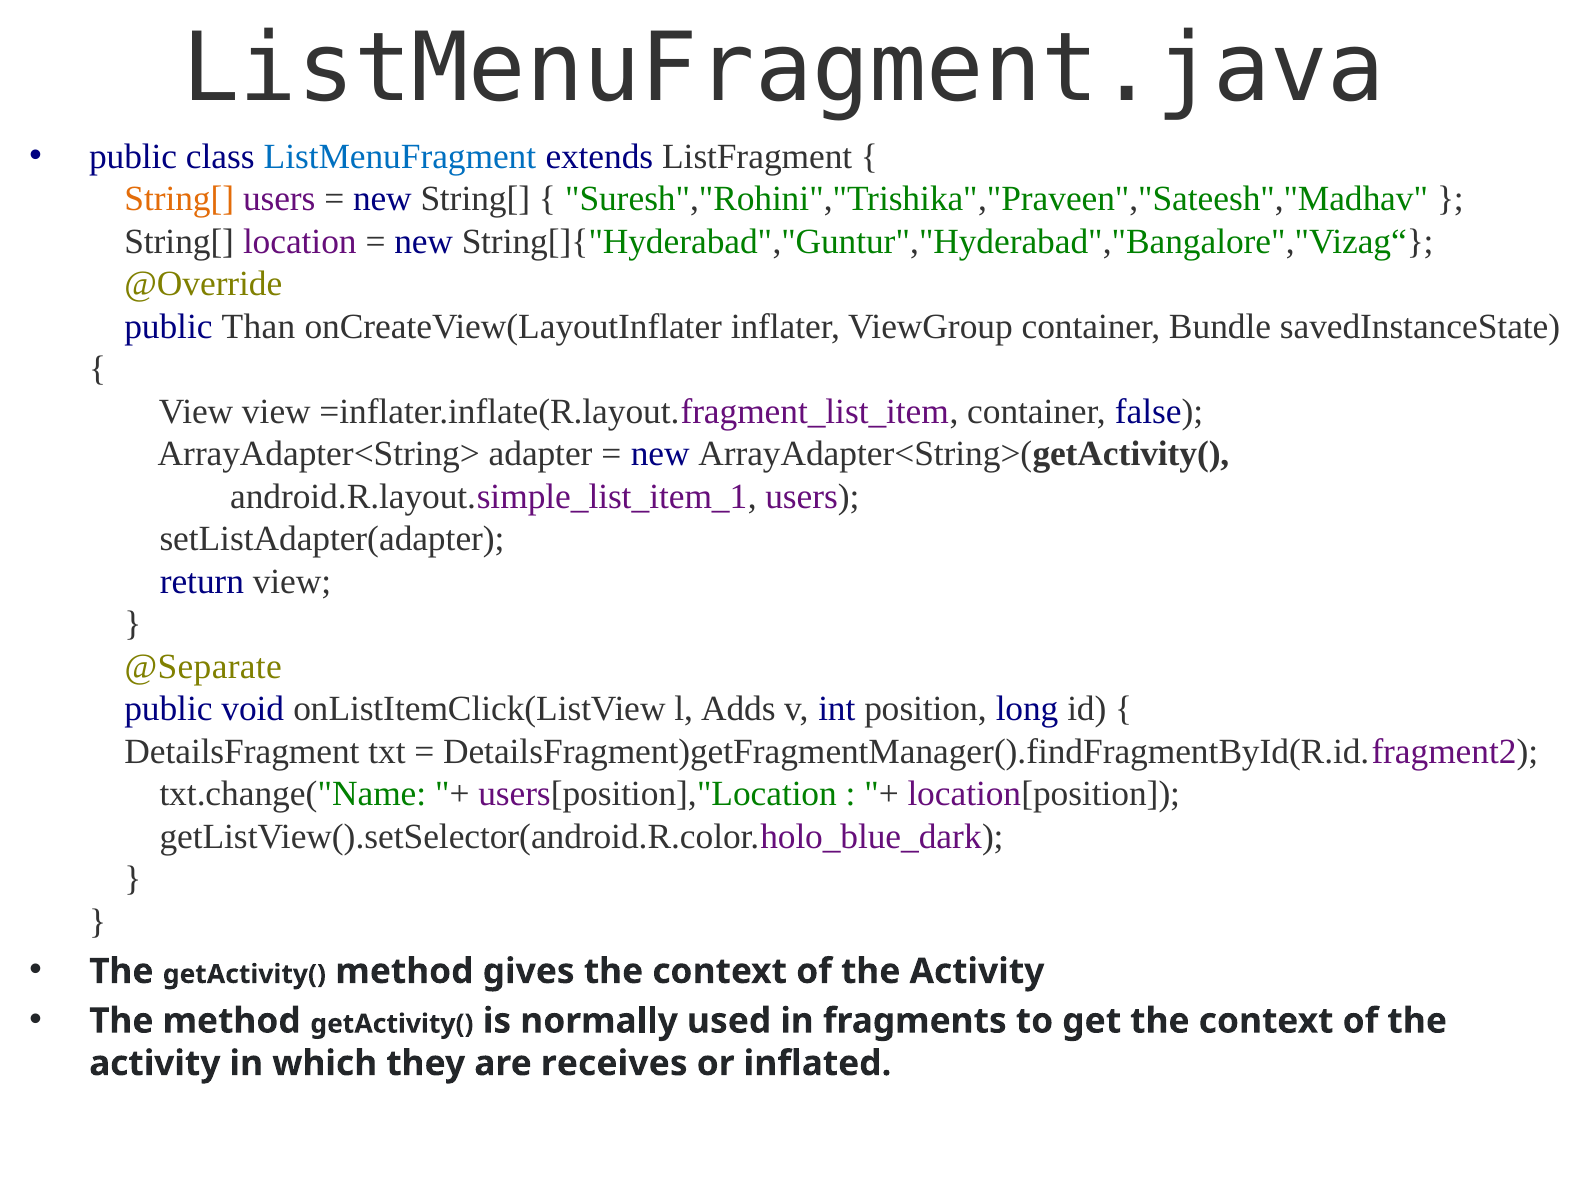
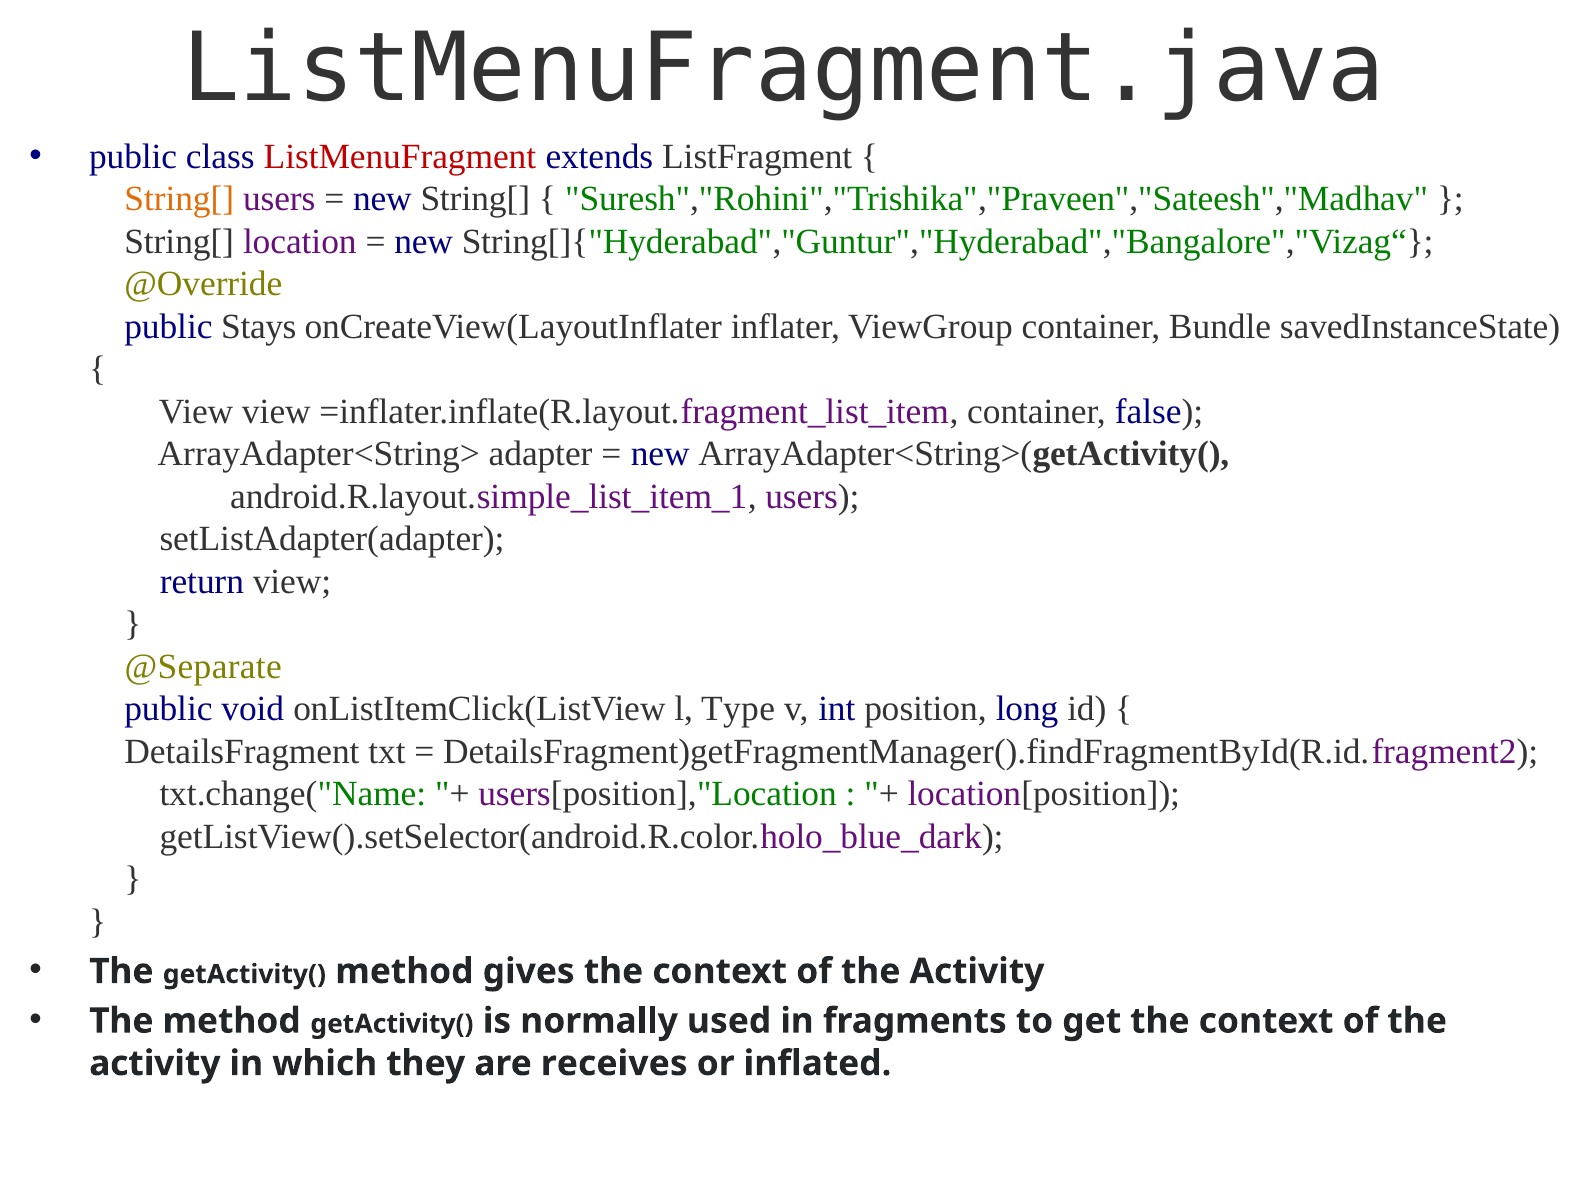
ListMenuFragment colour: blue -> red (400, 157)
Than: Than -> Stays (259, 327)
Adds: Adds -> Type (738, 709)
